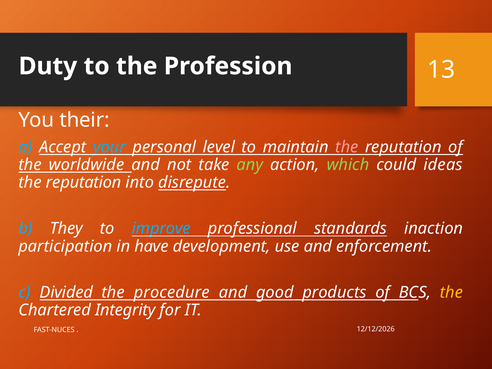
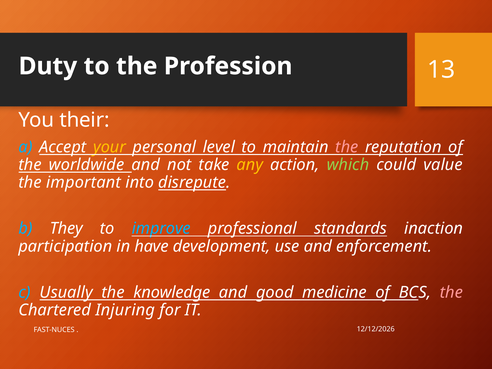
your colour: light blue -> yellow (110, 147)
any colour: light green -> yellow (250, 165)
ideas: ideas -> value (443, 165)
reputation: reputation -> important (84, 182)
Divided: Divided -> Usually (66, 292)
procedure: procedure -> knowledge (172, 292)
products: products -> medicine (335, 292)
the colour: yellow -> pink (451, 292)
Integrity: Integrity -> Injuring (125, 310)
